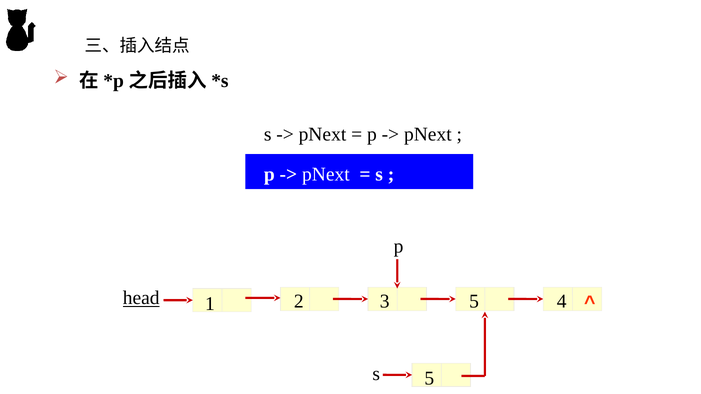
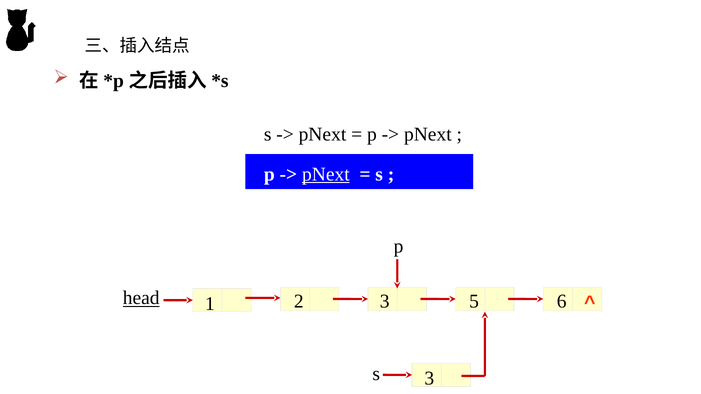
pNext underline: none -> present (326, 174)
4: 4 -> 6 (562, 302)
s 5: 5 -> 3 (429, 379)
